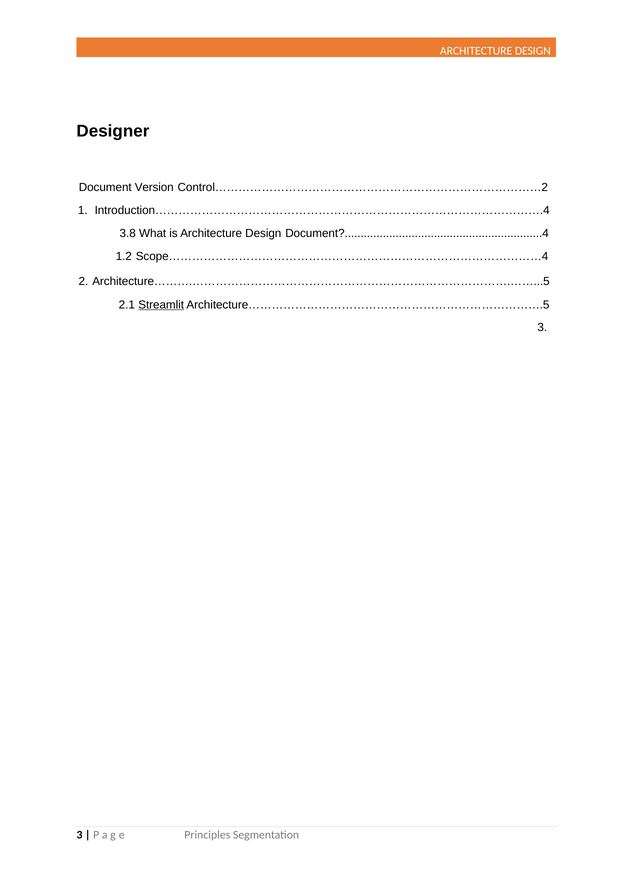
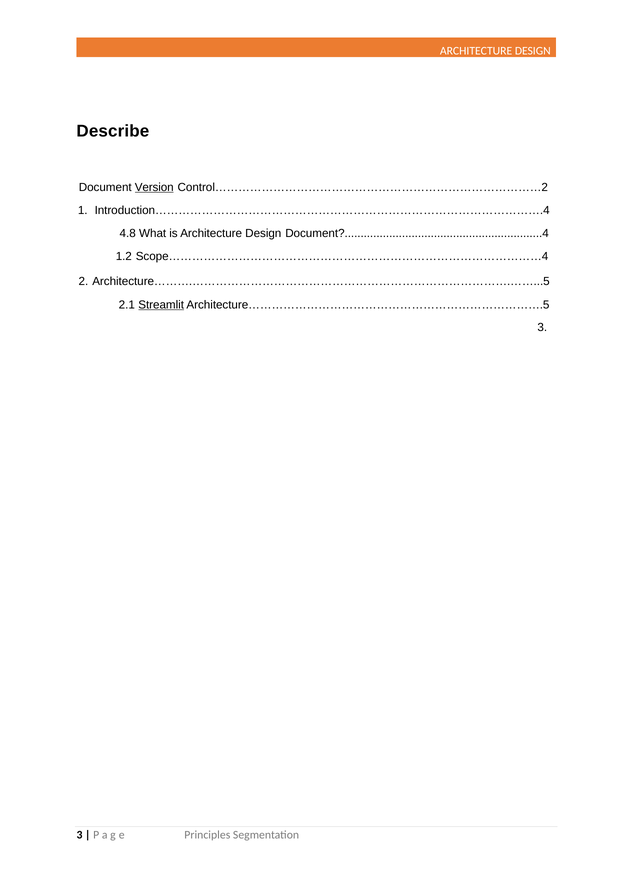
Designer: Designer -> Describe (113, 131)
Version underline: none -> present (154, 187)
3.8: 3.8 -> 4.8 (128, 233)
